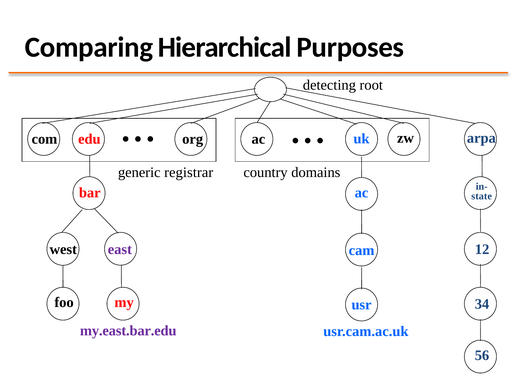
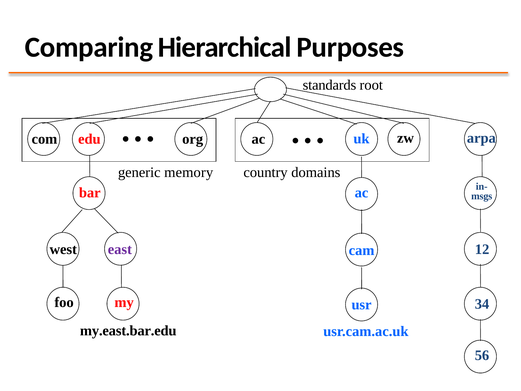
detecting: detecting -> standards (329, 85)
registrar: registrar -> memory (189, 172)
state: state -> msgs (482, 196)
my.east.bar.edu colour: purple -> black (128, 330)
